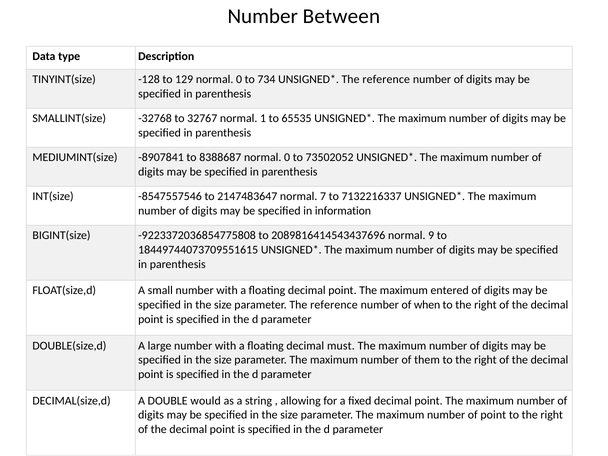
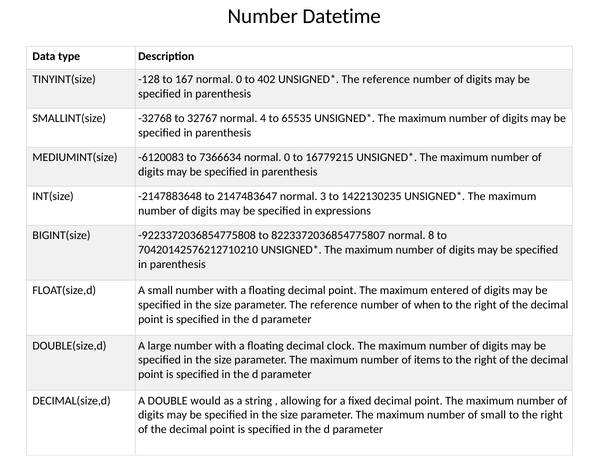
Between: Between -> Datetime (342, 16)
129: 129 -> 167 (184, 79)
734: 734 -> 402 (266, 79)
1: 1 -> 4 (263, 119)
-8907841: -8907841 -> -6120083 (161, 158)
8388687: 8388687 -> 7366634 (220, 158)
73502052: 73502052 -> 16779215 (330, 158)
-8547557546: -8547557546 -> -2147883648 (170, 197)
7: 7 -> 3 (323, 197)
7132216337: 7132216337 -> 1422130235 (372, 197)
information: information -> expressions (343, 211)
2089816414543437696: 2089816414543437696 -> 8223372036854775807 (328, 236)
9: 9 -> 8 (431, 236)
18449744073709551615: 18449744073709551615 -> 70420142576212710210 (198, 250)
must: must -> clock (341, 346)
them: them -> items (427, 360)
of point: point -> small (493, 415)
